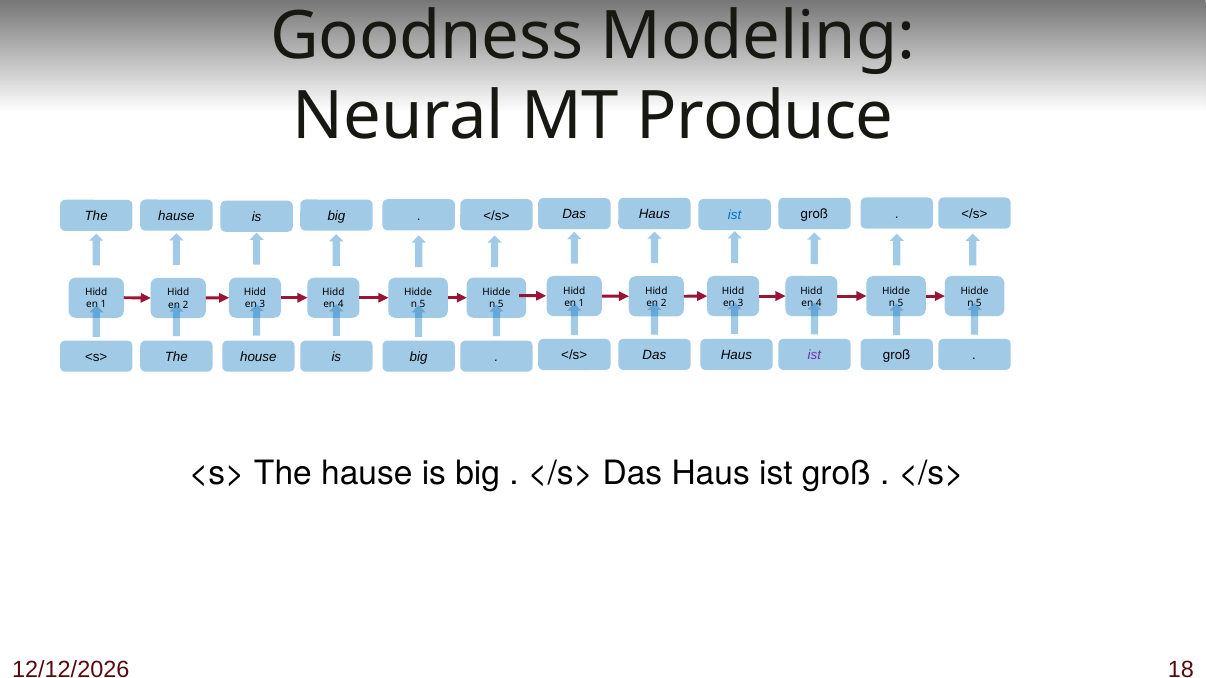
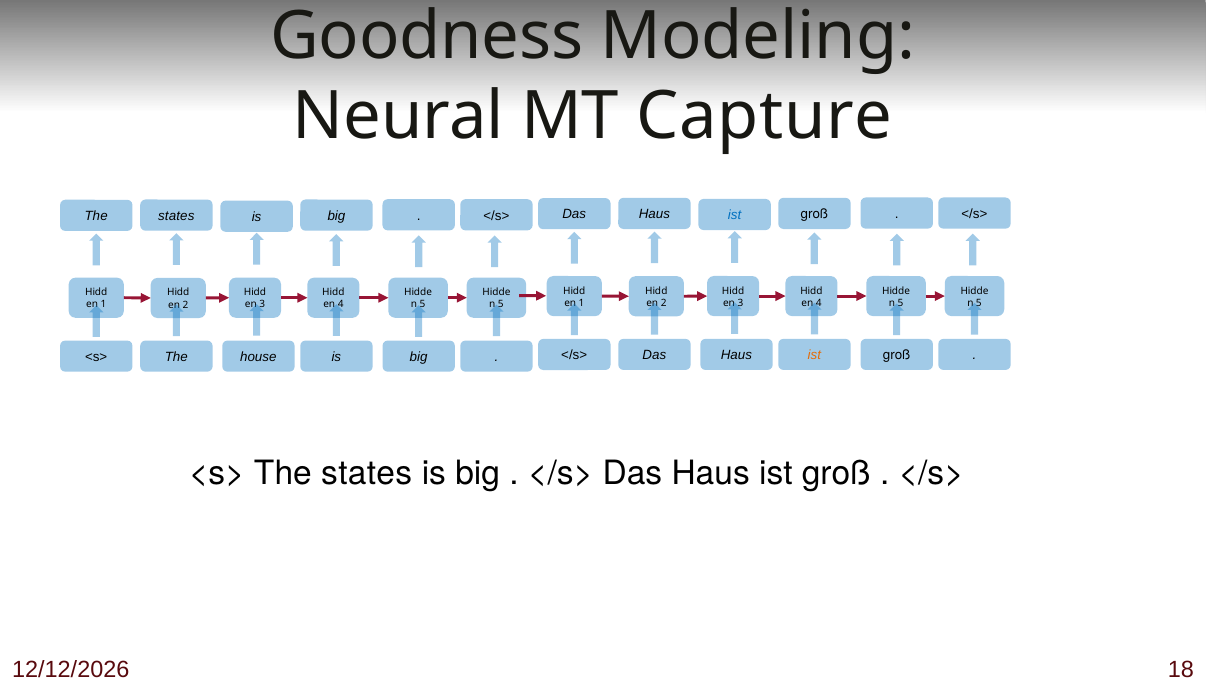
Produce: Produce -> Capture (764, 117)
hause: hause -> states (176, 216)
ist colour: purple -> orange (814, 356)
The hause: hause -> states (367, 474)
